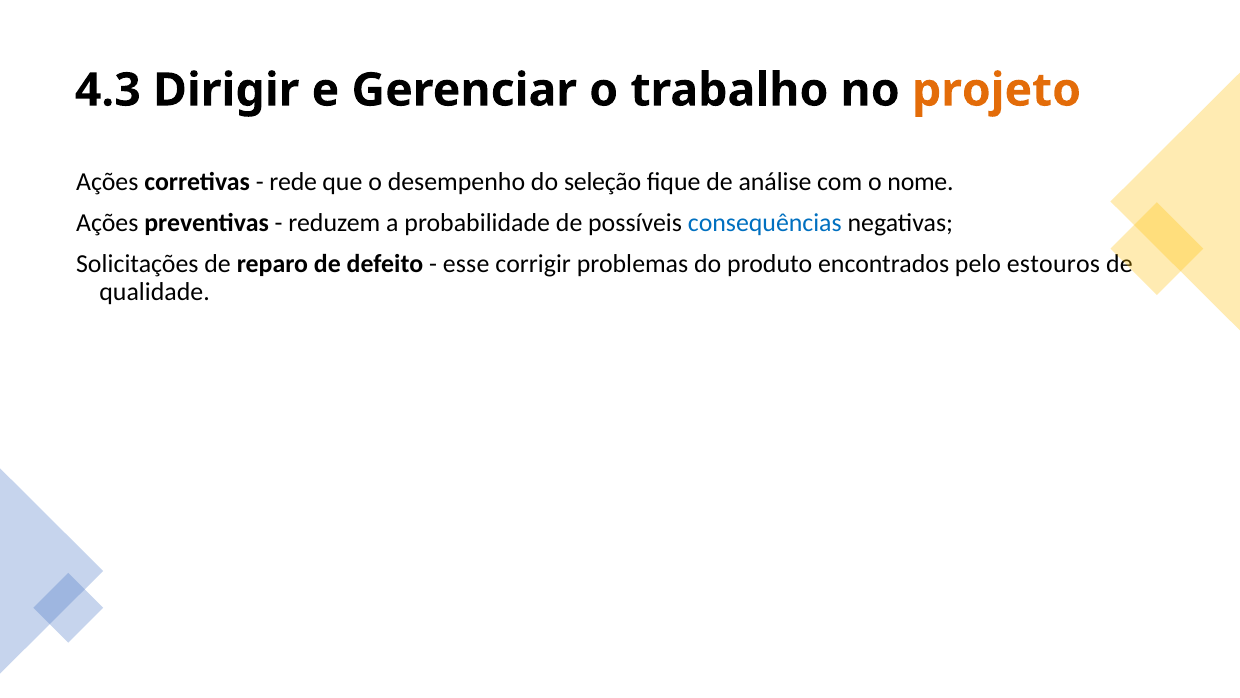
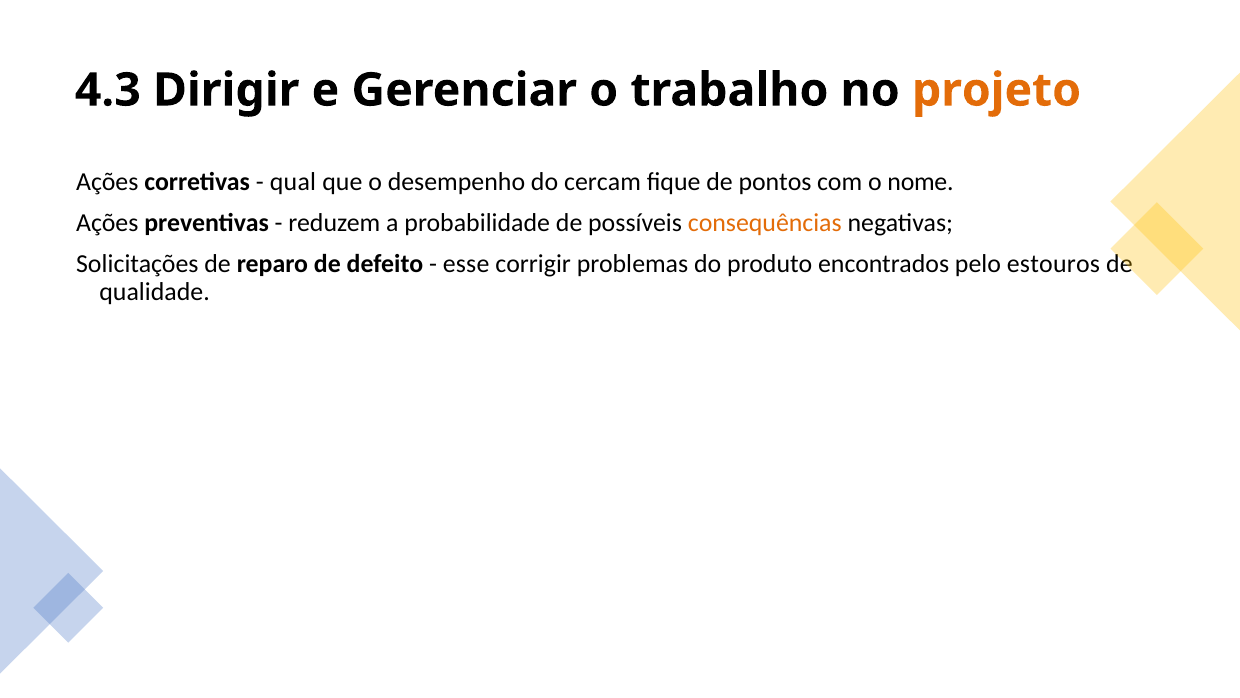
rede: rede -> qual (293, 182)
seleção: seleção -> cercam (602, 182)
análise: análise -> pontos (775, 182)
consequências colour: blue -> orange (765, 223)
